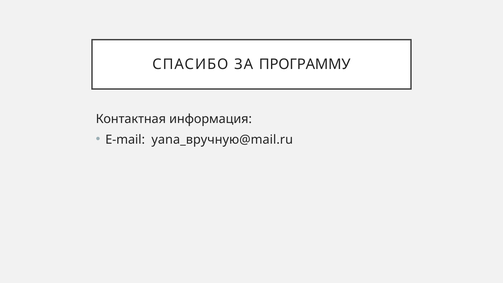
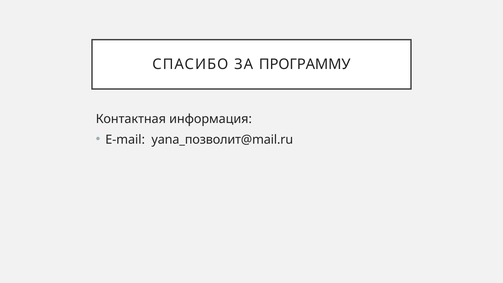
yana_вручную@mail.ru: yana_вручную@mail.ru -> yana_позволит@mail.ru (222, 139)
